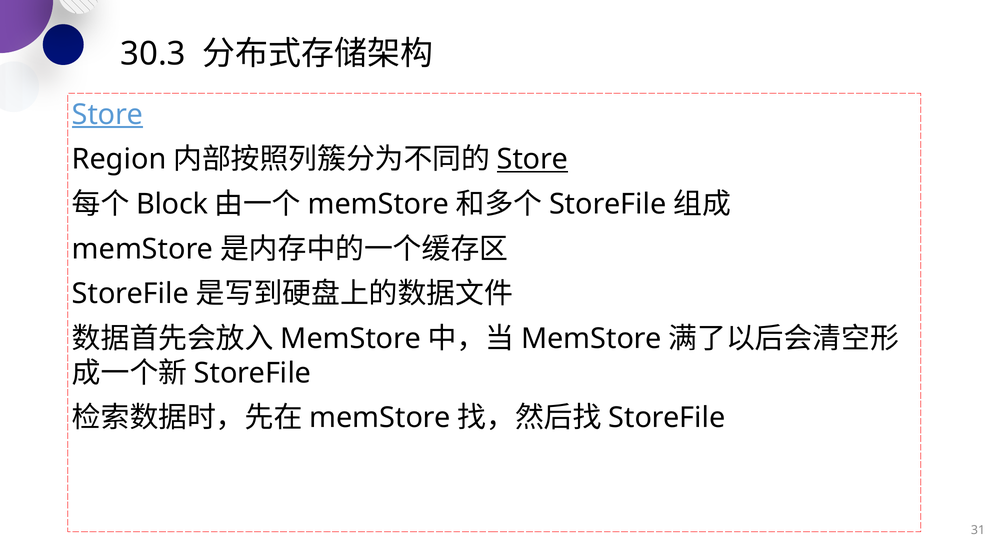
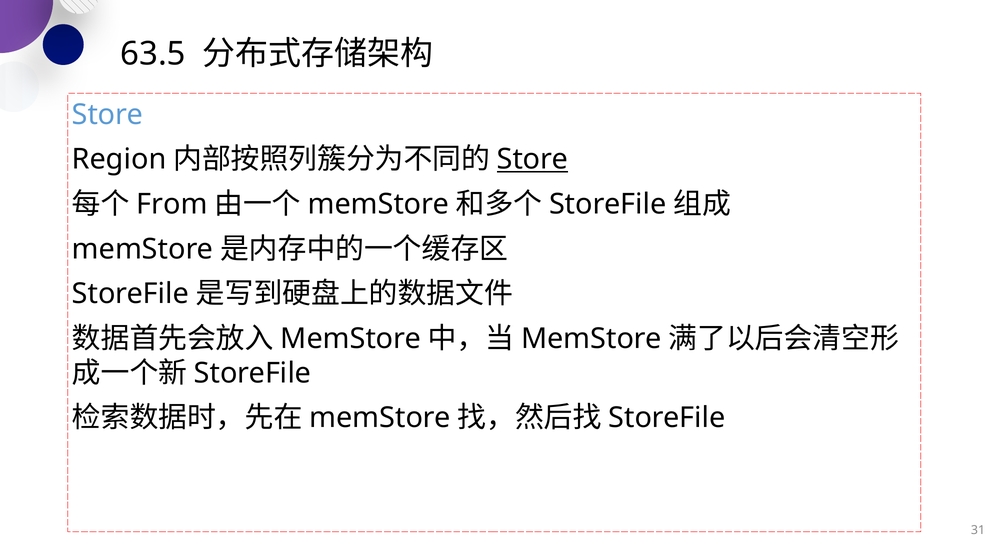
30.3: 30.3 -> 63.5 (153, 54)
Store underline: present -> none (108, 115)
Block: Block -> From (172, 204)
